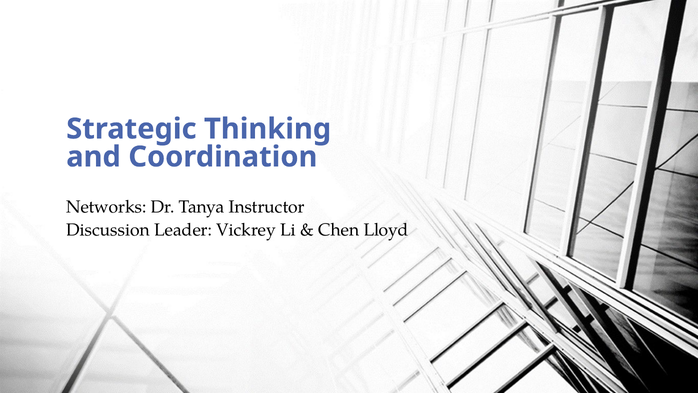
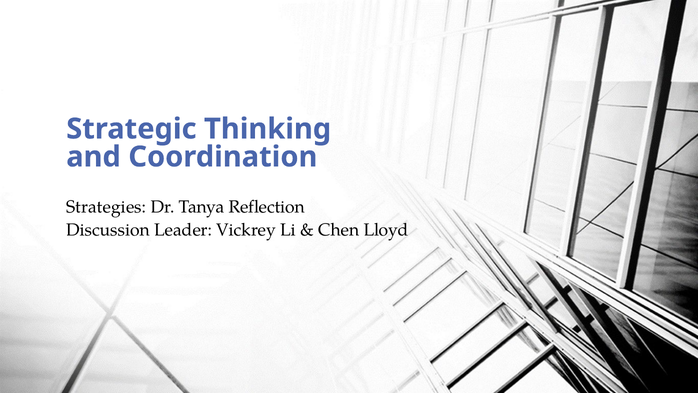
Networks: Networks -> Strategies (106, 207)
Instructor: Instructor -> Reflection (267, 207)
